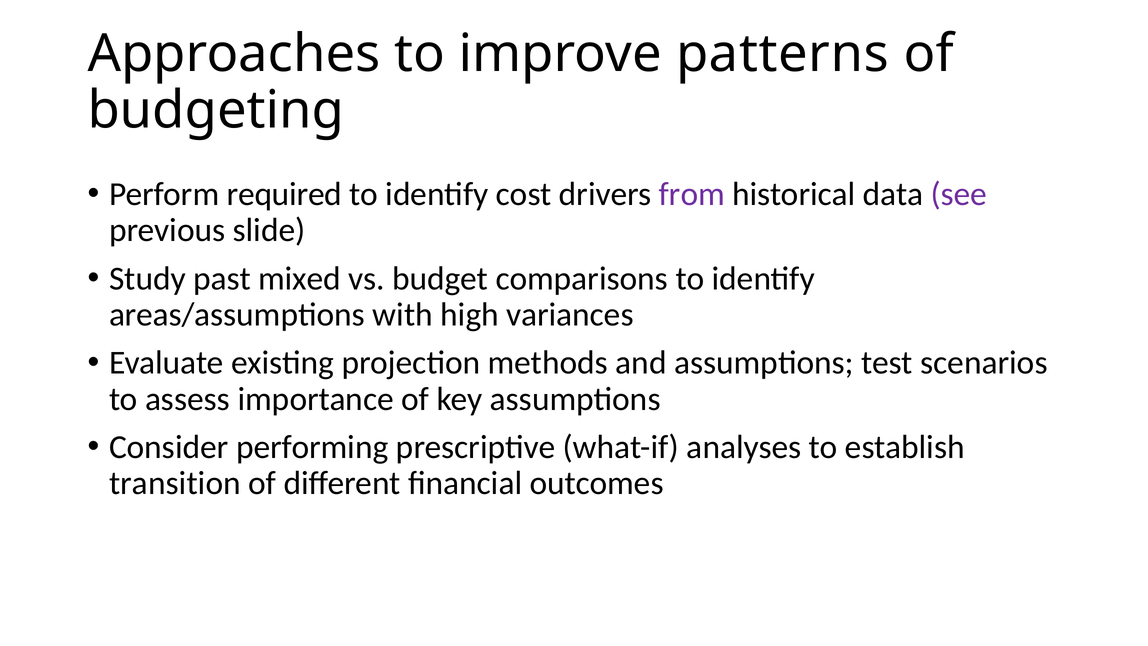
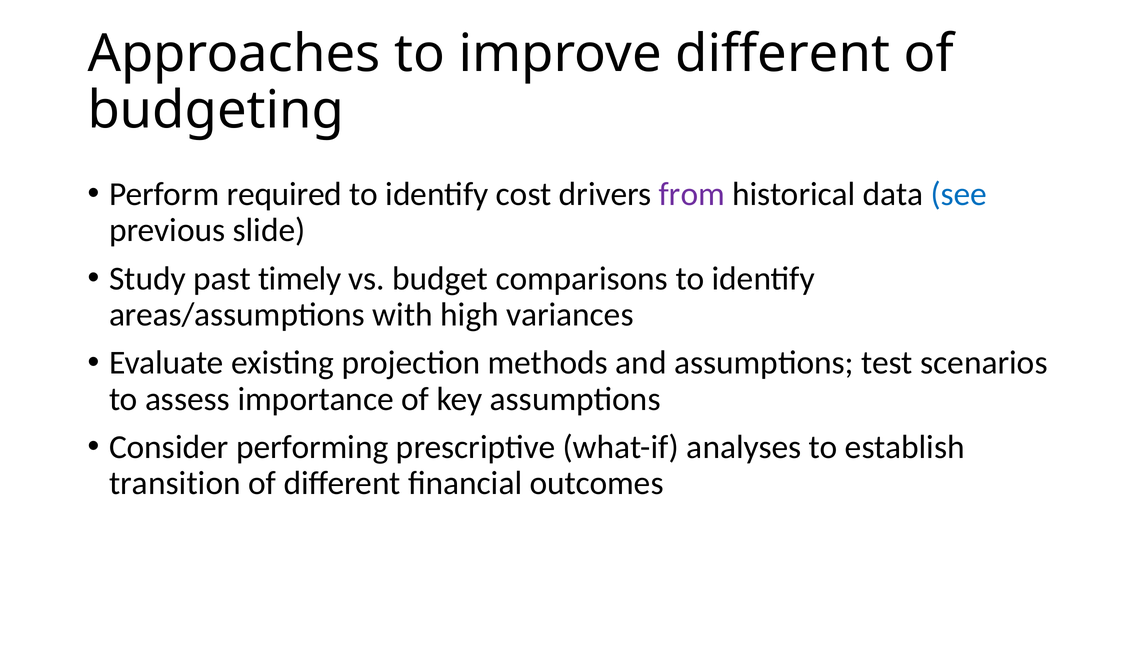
improve patterns: patterns -> different (783, 54)
see colour: purple -> blue (959, 194)
mixed: mixed -> timely (300, 278)
